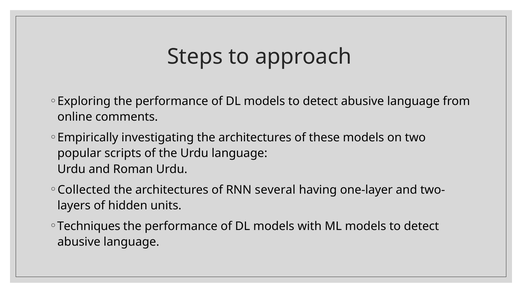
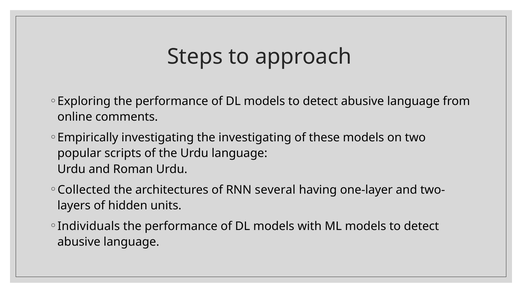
investigating the architectures: architectures -> investigating (255, 138)
Techniques: Techniques -> Individuals (89, 227)
